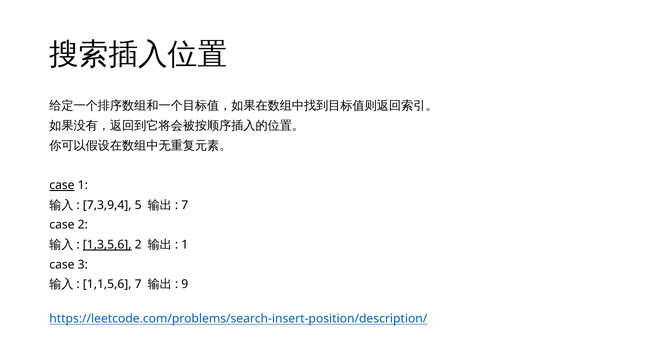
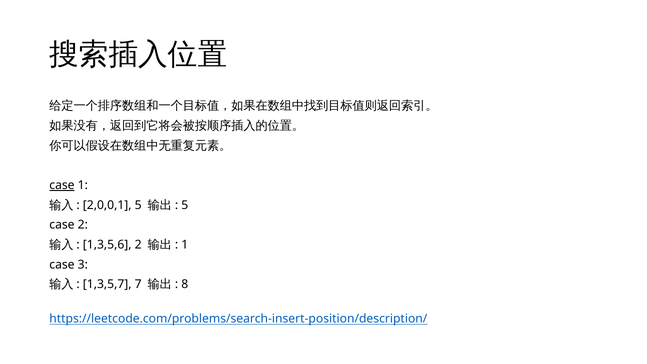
7,3,9,4: 7,3,9,4 -> 2,0,0,1 (107, 205)
7: 7 -> 5 (185, 205)
1,3,5,6 underline: present -> none (107, 245)
1,1,5,6: 1,1,5,6 -> 1,3,5,7 (107, 284)
9: 9 -> 8 (185, 284)
